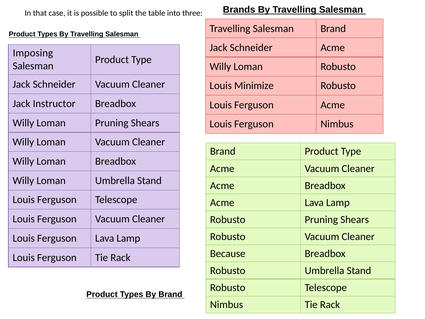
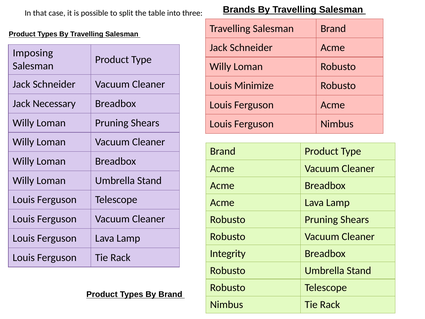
Instructor: Instructor -> Necessary (54, 104)
Because: Because -> Integrity (228, 253)
